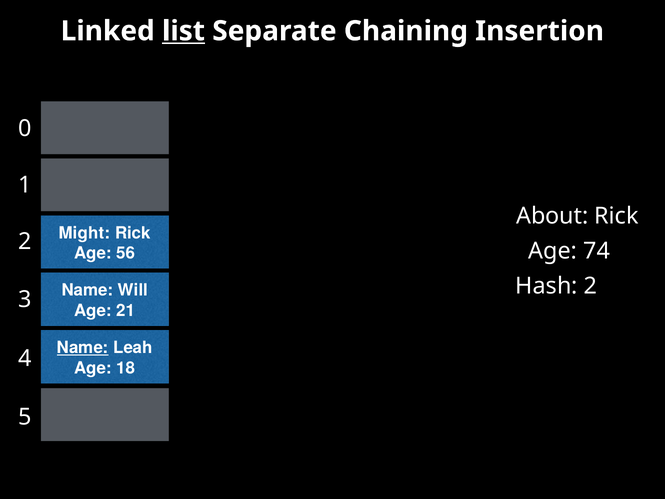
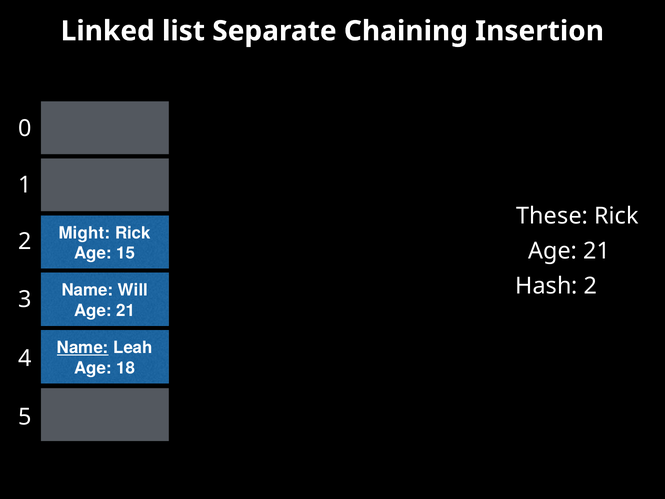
list underline: present -> none (184, 31)
About: About -> These (552, 216)
74: 74 -> 21 (597, 251)
56: 56 -> 15 (126, 253)
